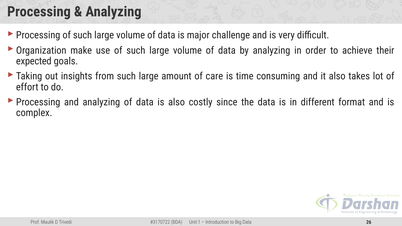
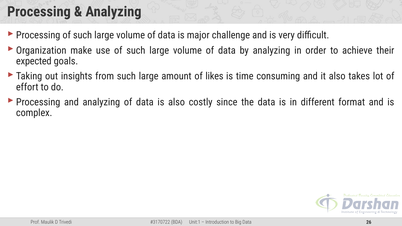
care: care -> likes (214, 76)
